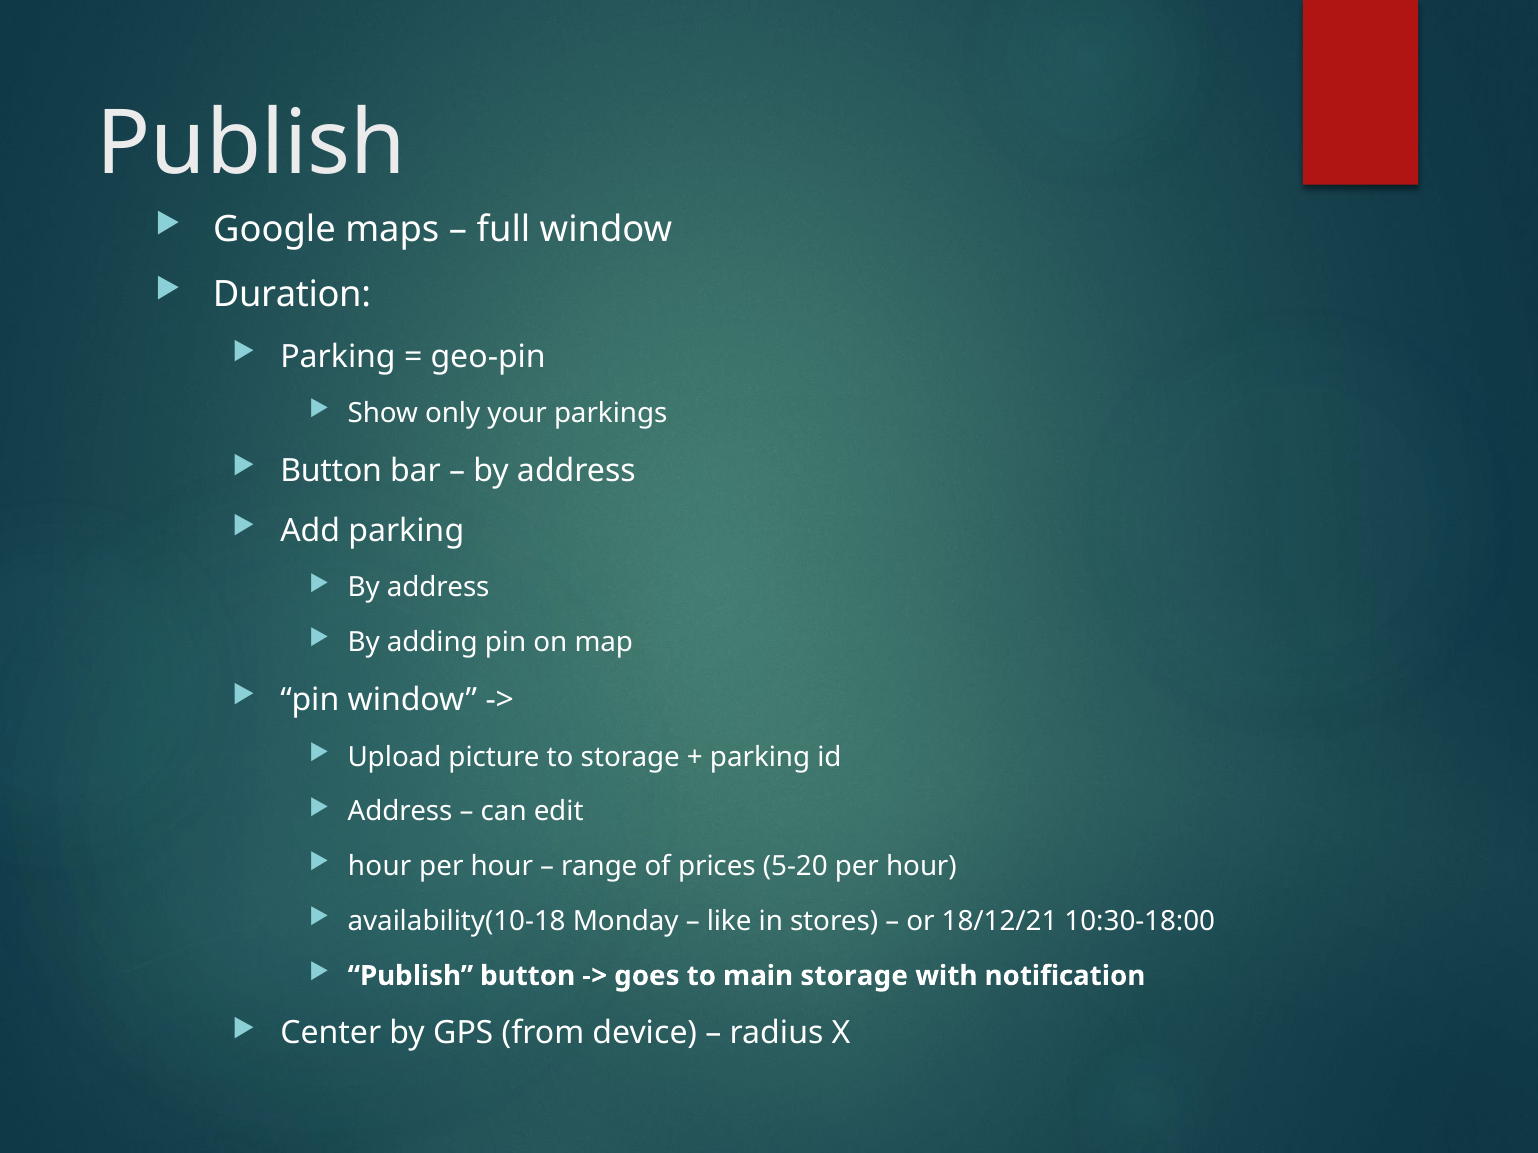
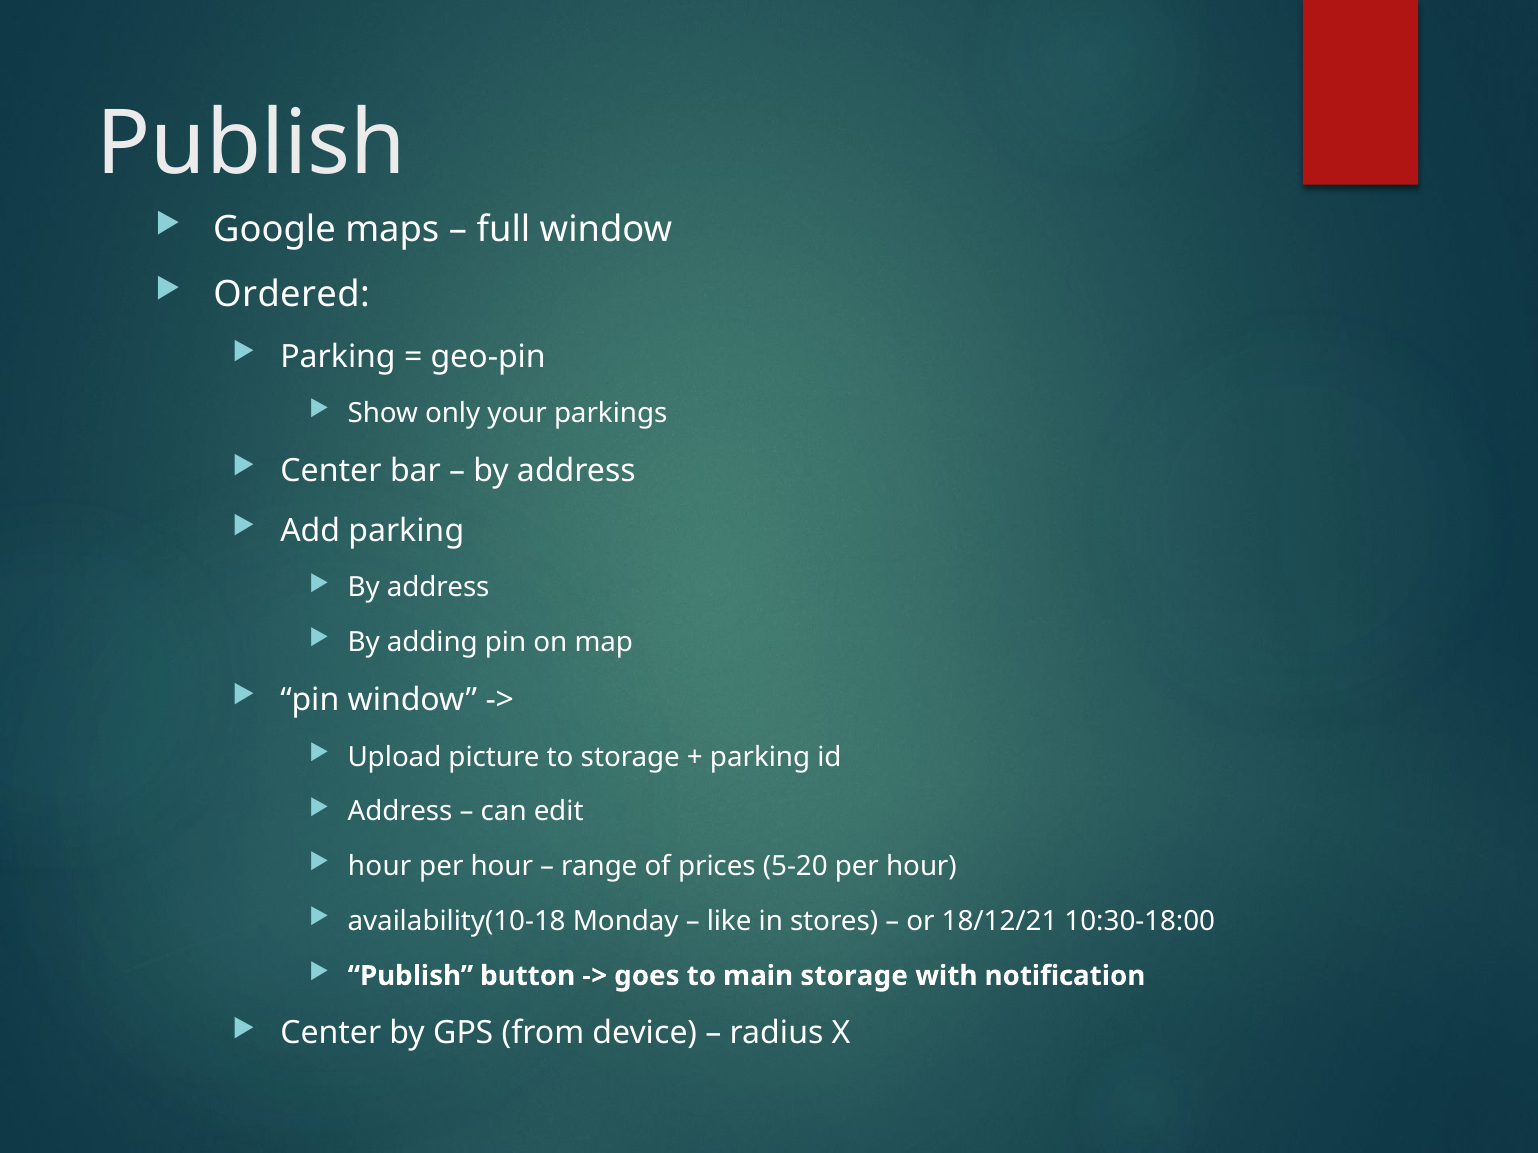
Duration: Duration -> Ordered (292, 295)
Button: Button -> Center (331, 471)
